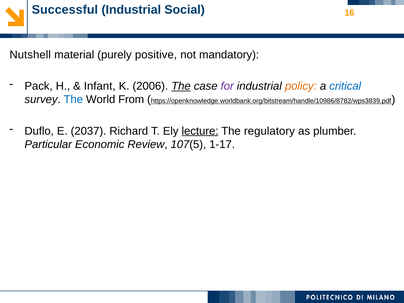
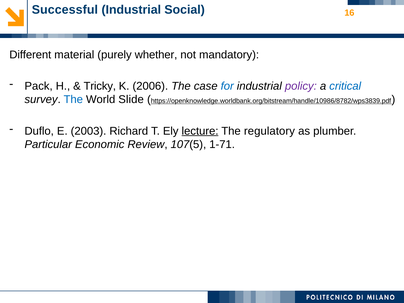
Nutshell: Nutshell -> Different (30, 55)
positive: positive -> whether (156, 55)
Infant: Infant -> Tricky (100, 86)
The underline: present -> none (181, 86)
for colour: purple -> blue (227, 86)
policy colour: orange -> purple (301, 86)
From: From -> Slide (131, 100)
2037: 2037 -> 2003 (88, 131)
1-17: 1-17 -> 1-71 (222, 144)
